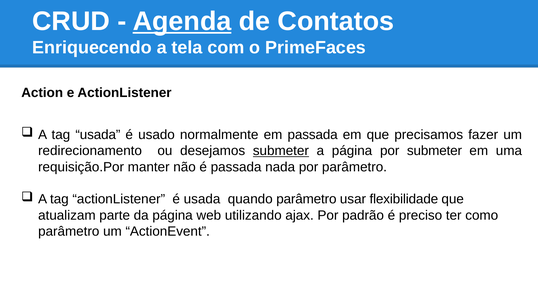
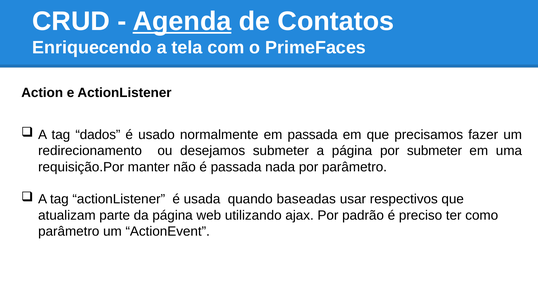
tag usada: usada -> dados (98, 135)
submeter underline: present -> none (281, 151)
quando parâmetro: parâmetro -> baseadas (306, 200)
flexibilidade: flexibilidade -> respectivos (404, 200)
